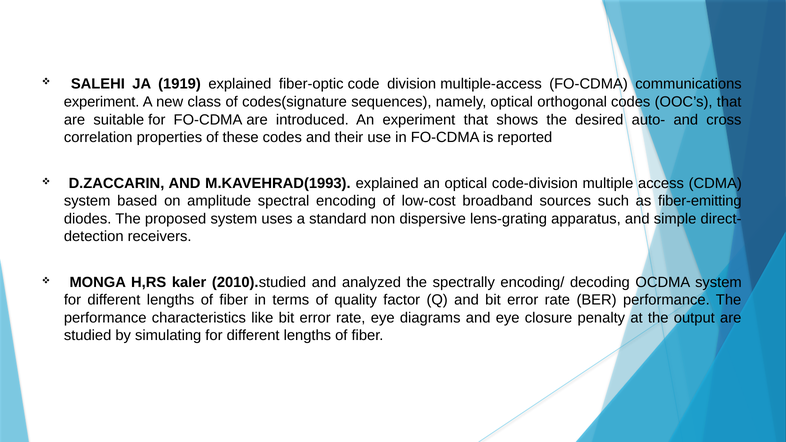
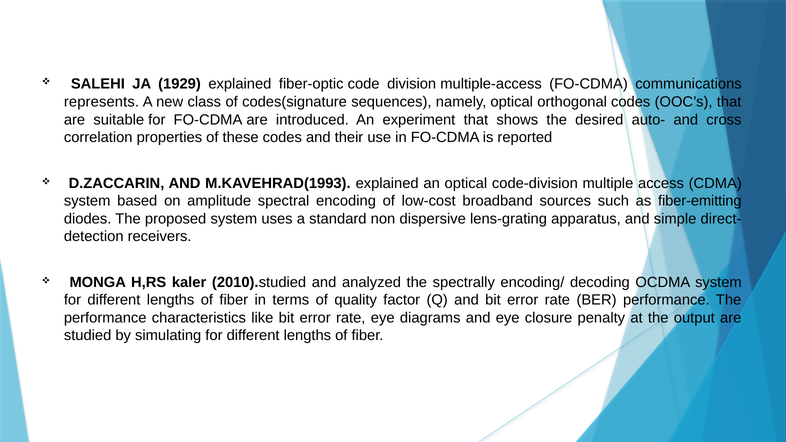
1919: 1919 -> 1929 (180, 84)
experiment: experiment -> represents (101, 102)
